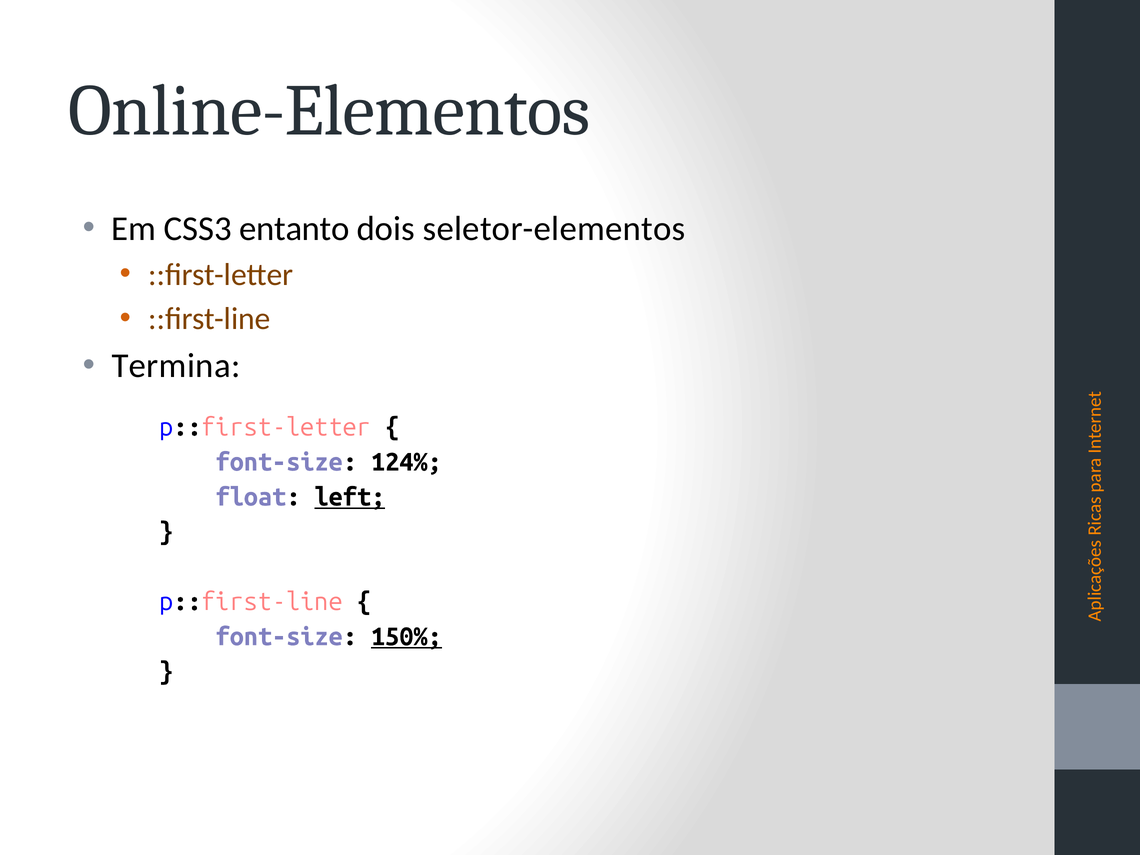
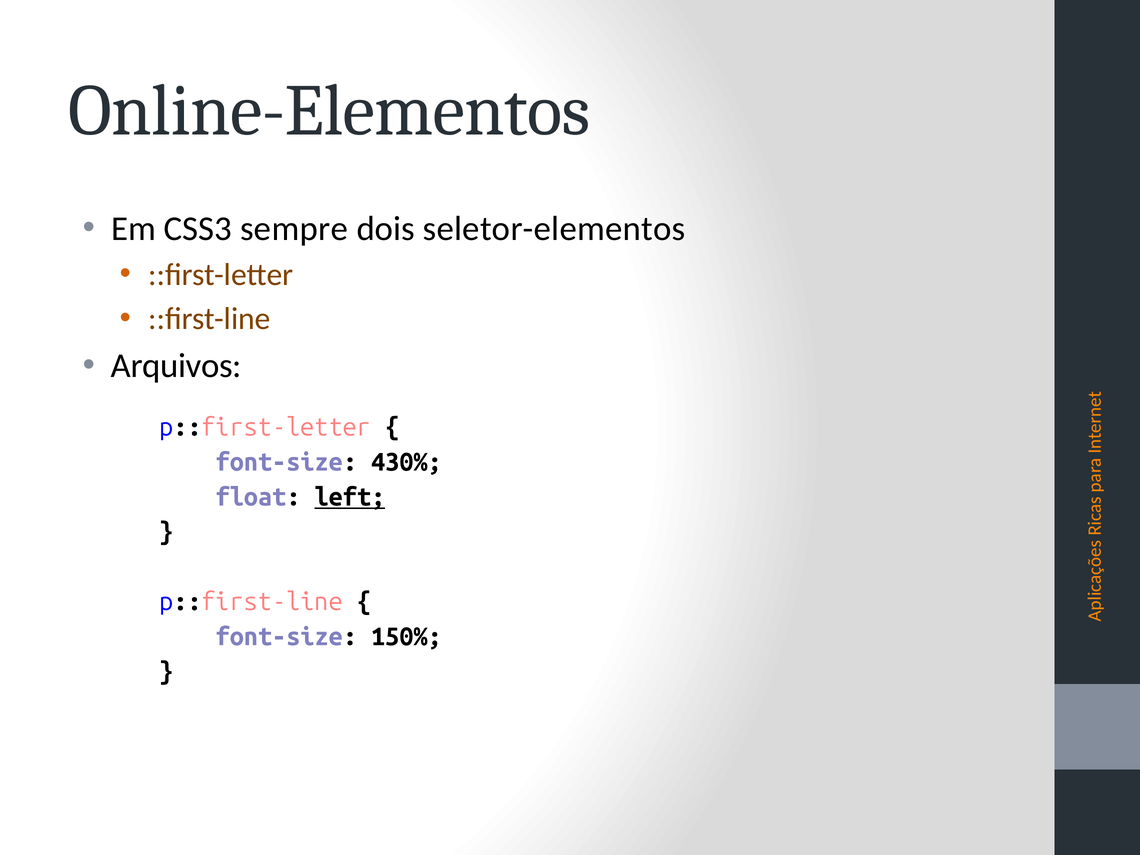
entanto: entanto -> sempre (294, 229)
Termina: Termina -> Arquivos (176, 366)
124%: 124% -> 430% (406, 462)
150% underline: present -> none (406, 637)
